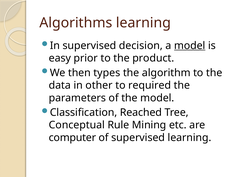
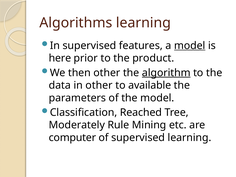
decision: decision -> features (141, 46)
easy: easy -> here (60, 58)
then types: types -> other (107, 73)
algorithm underline: none -> present (166, 73)
required: required -> available (150, 85)
Conceptual: Conceptual -> Moderately (77, 125)
